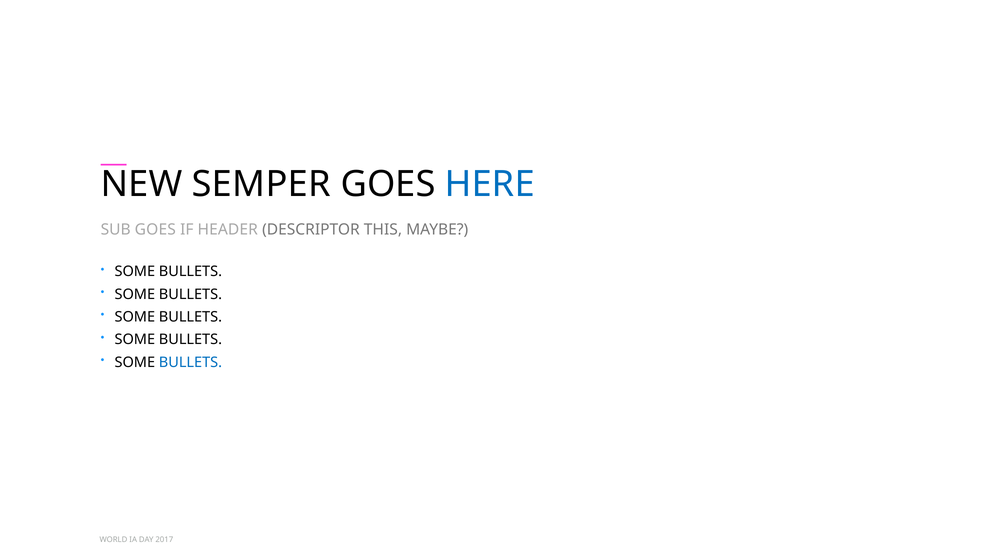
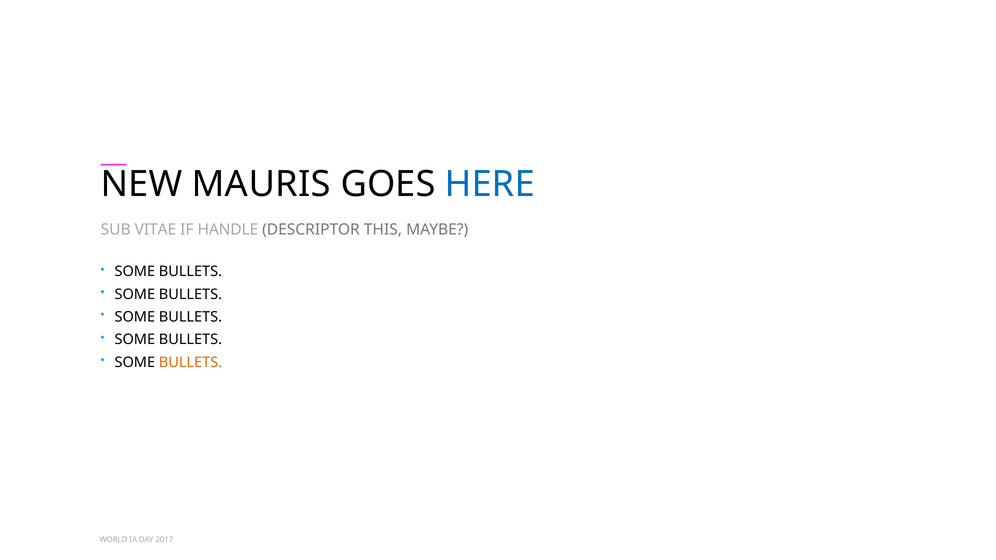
SEMPER: SEMPER -> MAURIS (261, 184)
SUB GOES: GOES -> VITAE (155, 230)
HEADER: HEADER -> HANDLE (228, 230)
BULLETS colour: blue -> orange (190, 362)
